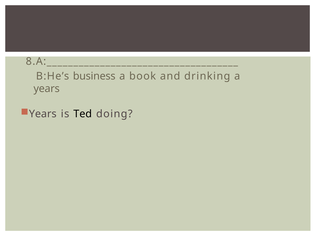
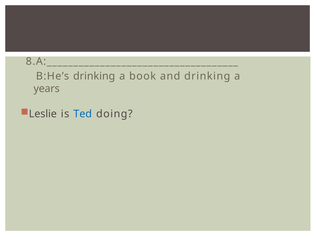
B:He’s business: business -> drinking (94, 76)
Years: Years -> Leslie (43, 114)
Ted colour: black -> blue (83, 114)
